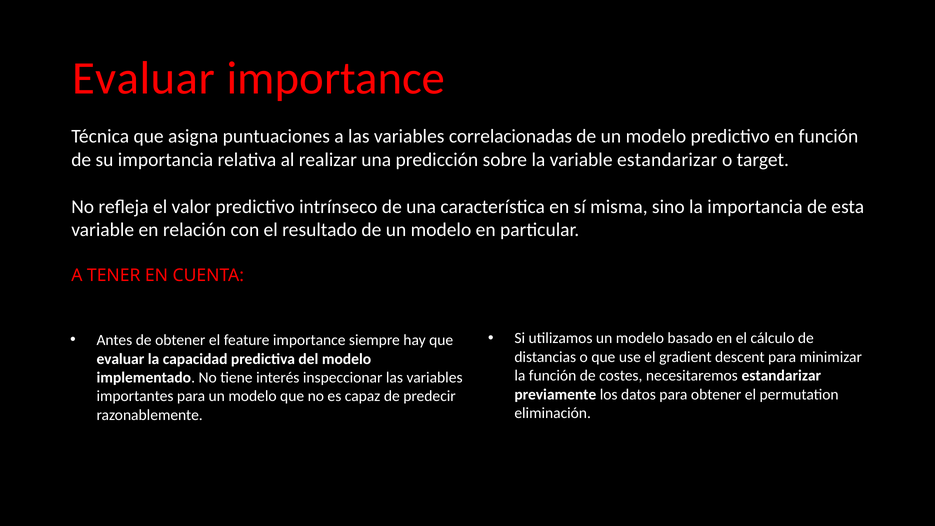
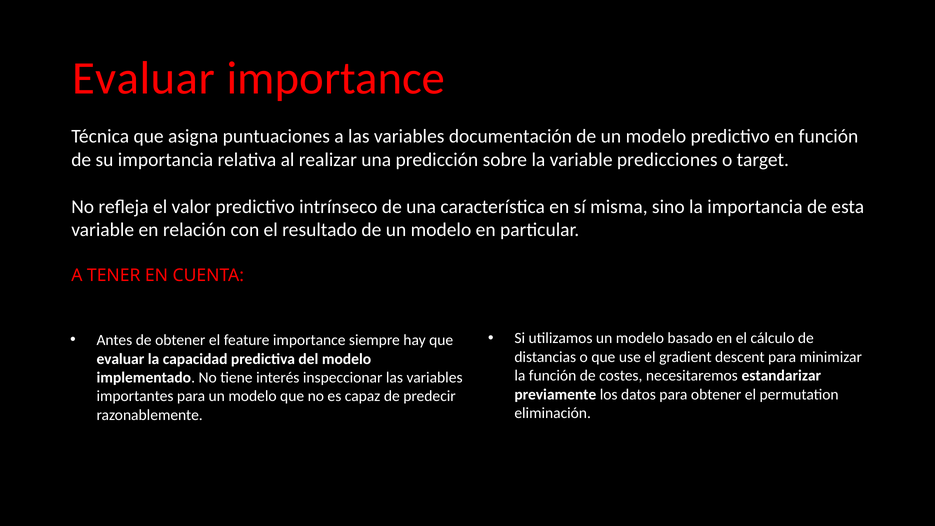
correlacionadas: correlacionadas -> documentación (510, 136)
variable estandarizar: estandarizar -> predicciones (667, 160)
